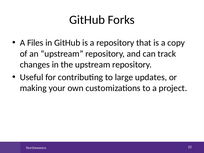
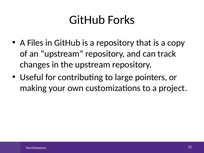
updates: updates -> pointers (151, 77)
